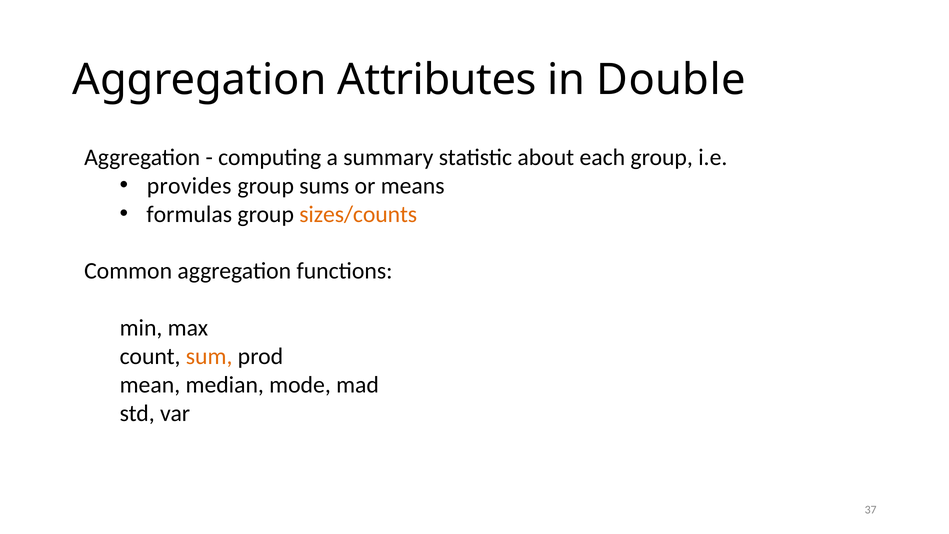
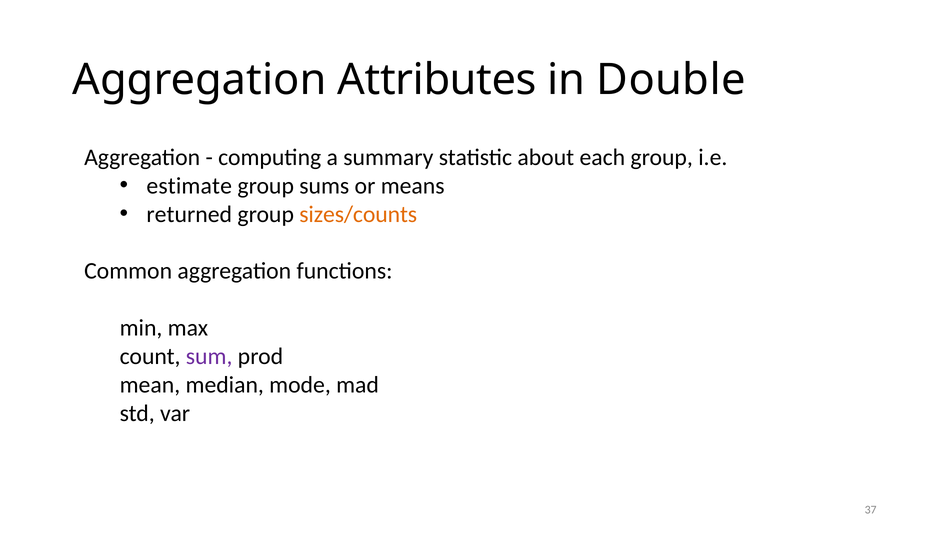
provides: provides -> estimate (189, 186)
formulas: formulas -> returned (189, 214)
sum colour: orange -> purple (209, 356)
